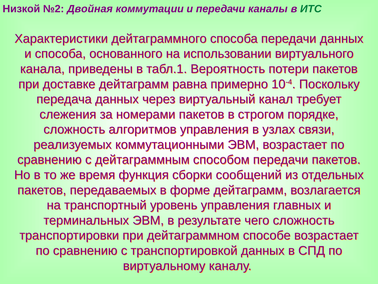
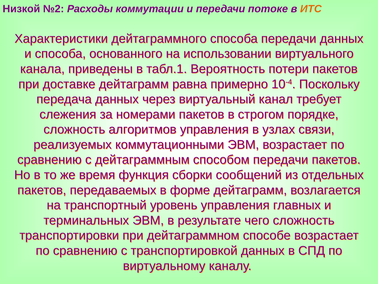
Двойная: Двойная -> Расходы (90, 9)
каналы: каналы -> потоке (268, 9)
ИТС colour: green -> orange (311, 9)
